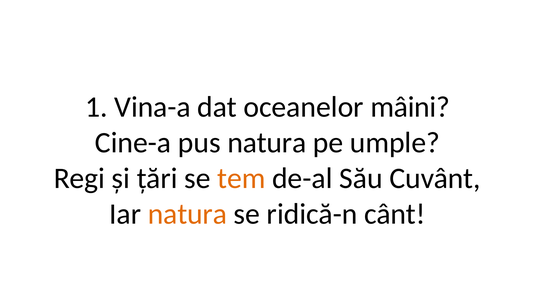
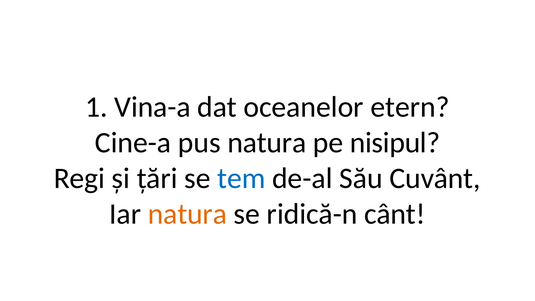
mâini: mâini -> etern (410, 107)
umple: umple -> nisipul (395, 143)
tem colour: orange -> blue (241, 178)
